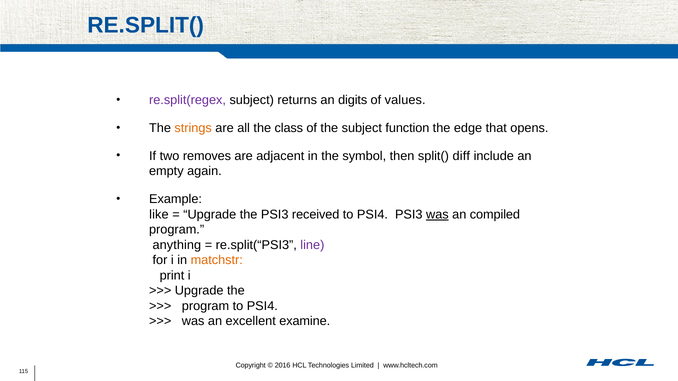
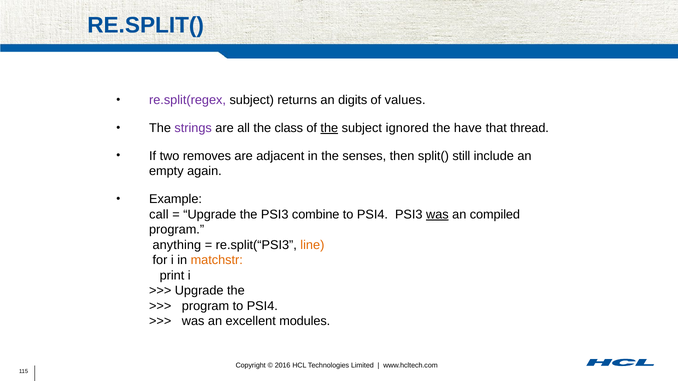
strings colour: orange -> purple (193, 128)
the underline: none -> present (329, 128)
function: function -> ignored (407, 128)
edge: edge -> have (468, 128)
opens: opens -> thread (529, 128)
symbol: symbol -> senses (364, 156)
diff: diff -> still (461, 156)
like: like -> call (159, 215)
received: received -> combine (316, 215)
line colour: purple -> orange (312, 245)
examine: examine -> modules (305, 321)
